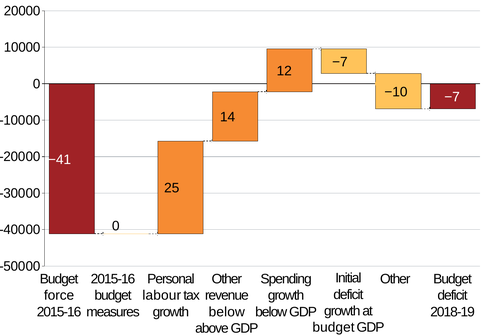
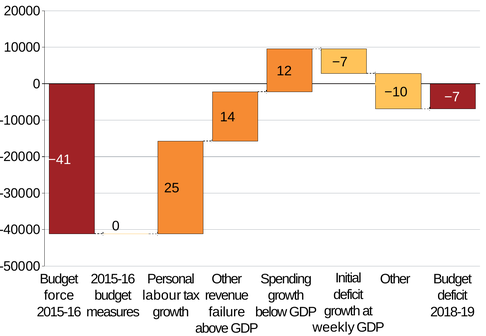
below: below -> failure (227, 312)
budget: budget -> weekly (334, 328)
